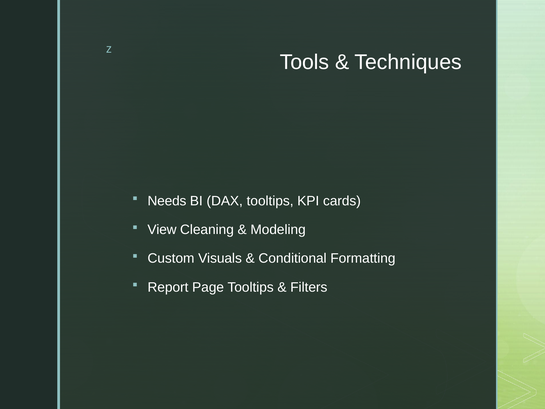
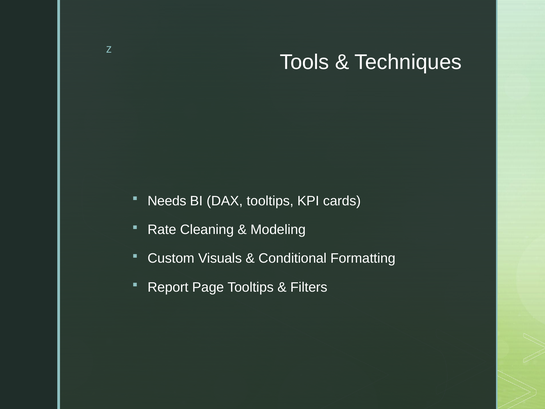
View: View -> Rate (162, 230)
